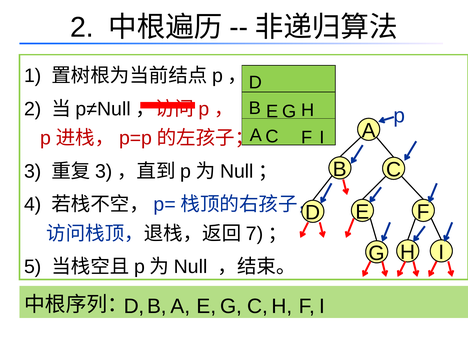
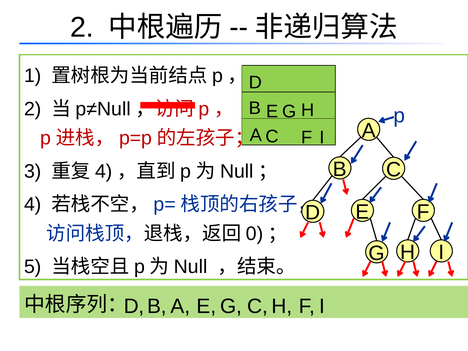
3: 3 -> 4 (104, 171)
7: 7 -> 0 (255, 234)
